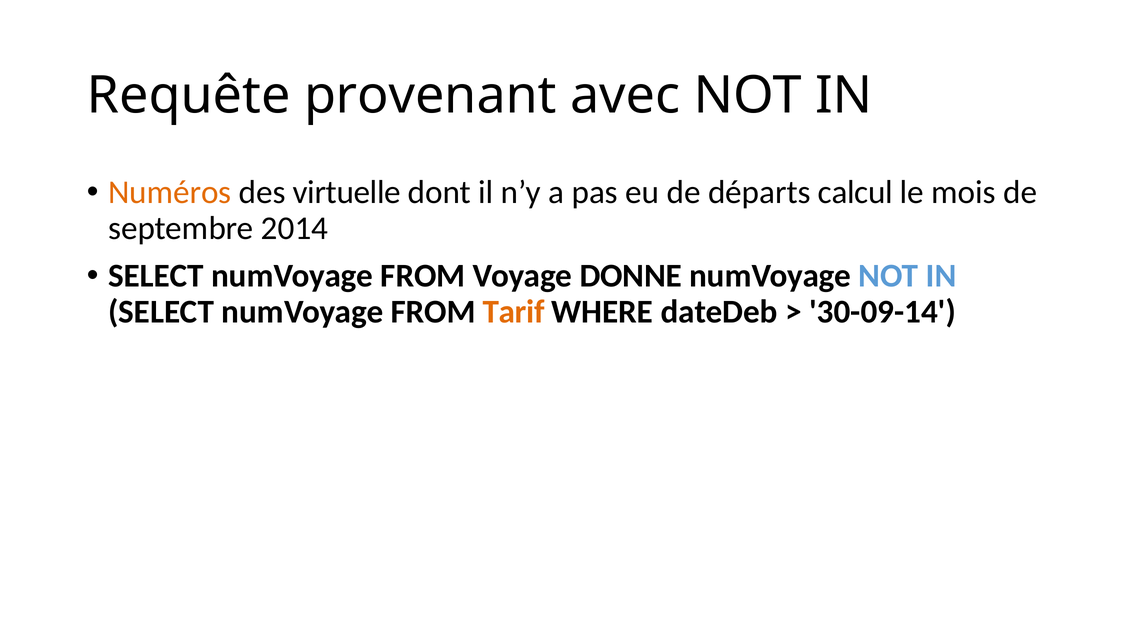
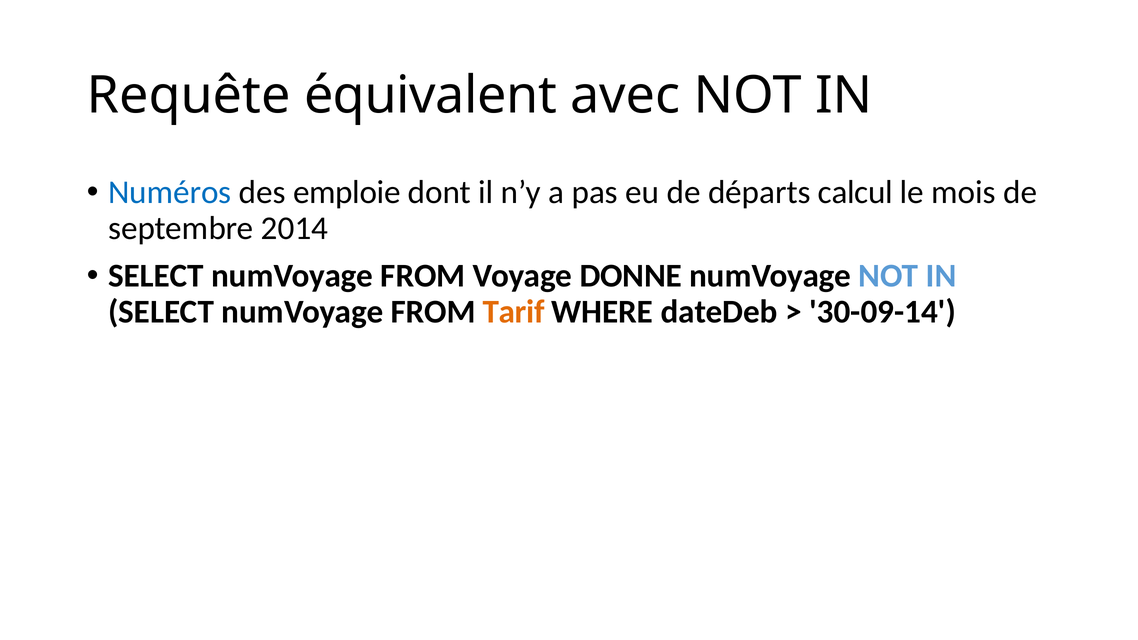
provenant: provenant -> équivalent (430, 96)
Numéros colour: orange -> blue (170, 192)
virtuelle: virtuelle -> emploie (347, 192)
